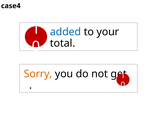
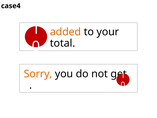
added colour: blue -> orange (66, 32)
